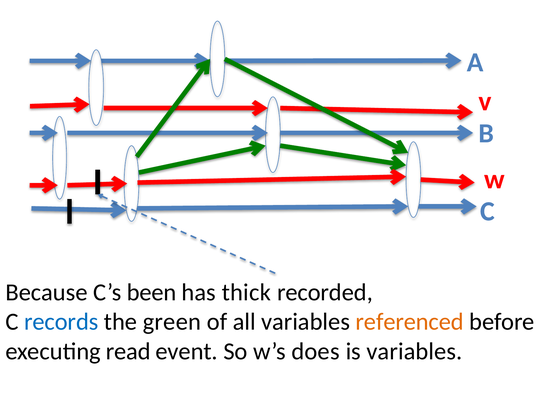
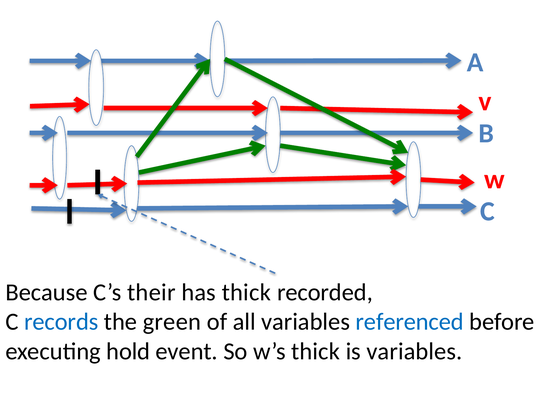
been: been -> their (151, 292)
referenced colour: orange -> blue (410, 322)
read: read -> hold (128, 351)
w’s does: does -> thick (316, 351)
